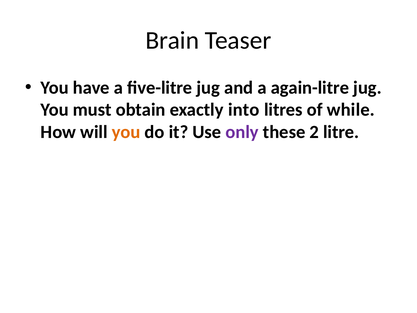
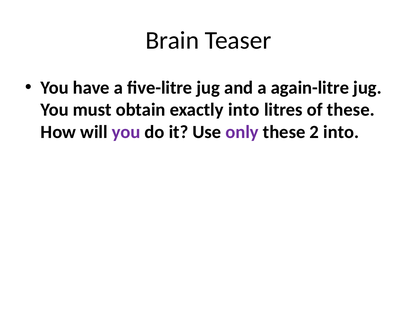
of while: while -> these (351, 110)
you colour: orange -> purple (126, 132)
2 litre: litre -> into (341, 132)
